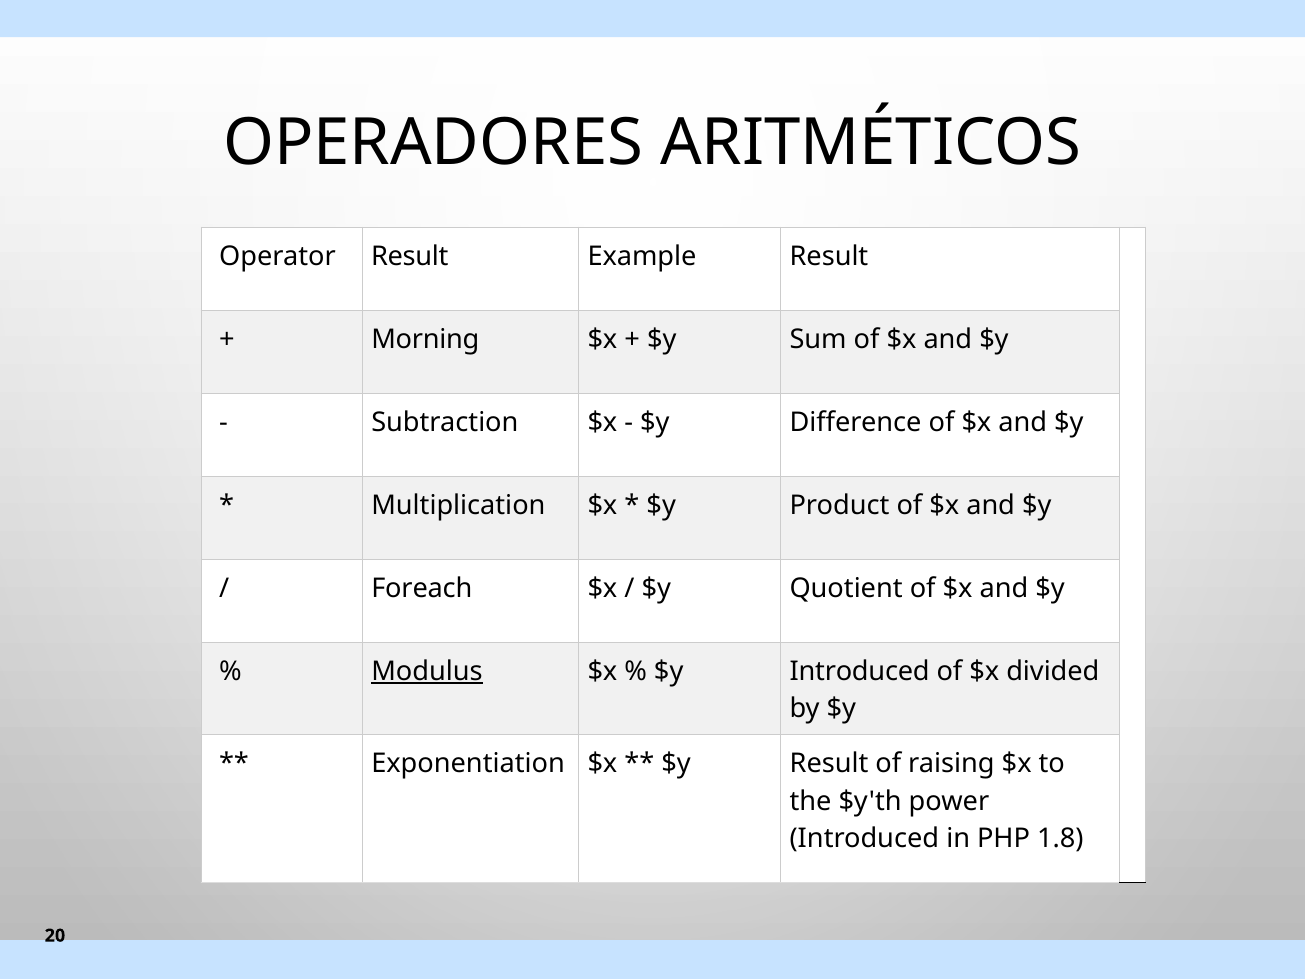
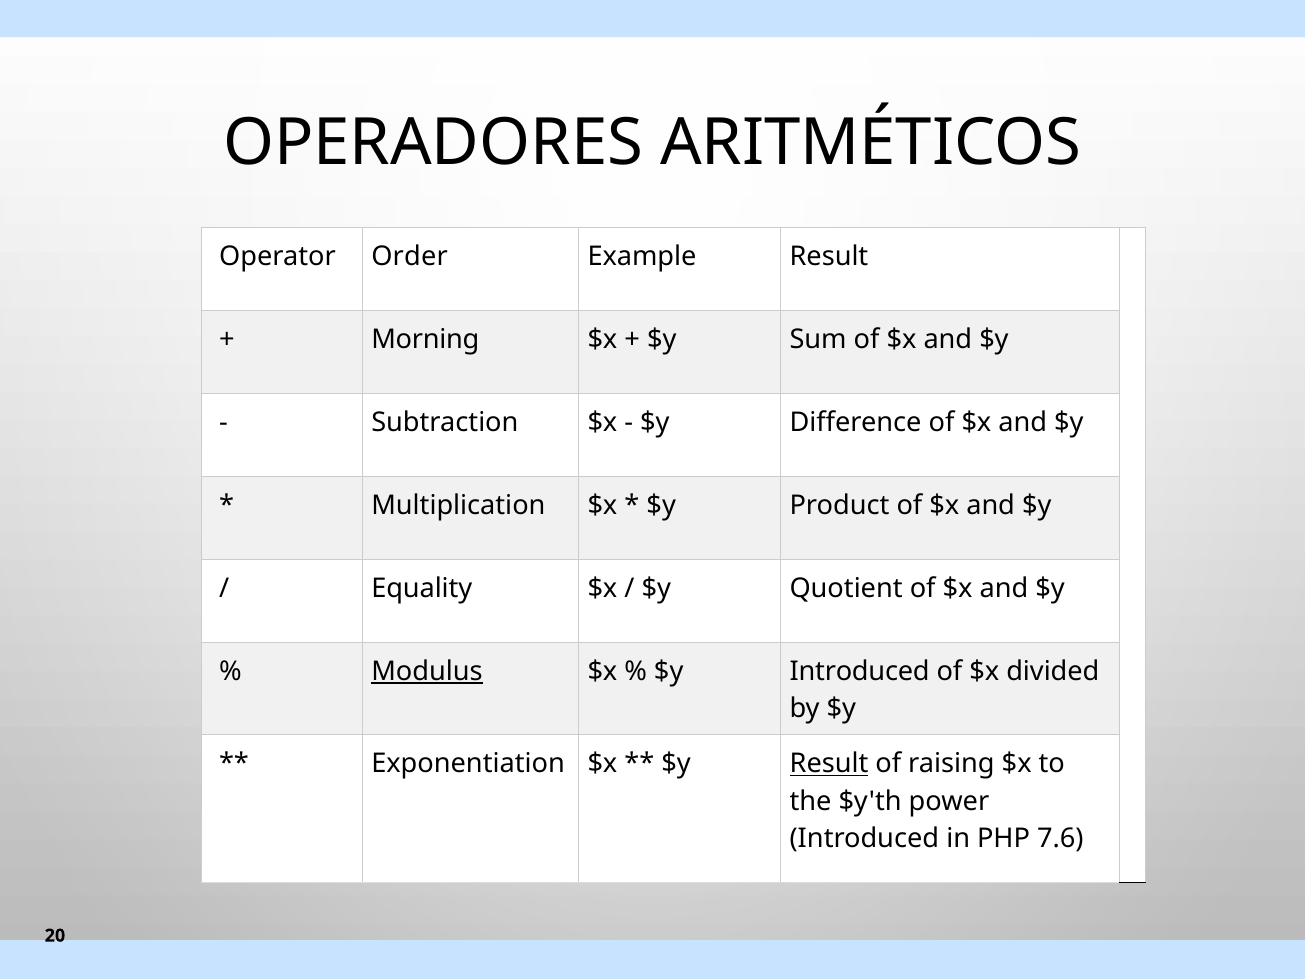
Operator Result: Result -> Order (410, 256)
Foreach: Foreach -> Equality (422, 588)
Result underline: none -> present (829, 764)
1.8: 1.8 -> 7.6 (1060, 838)
